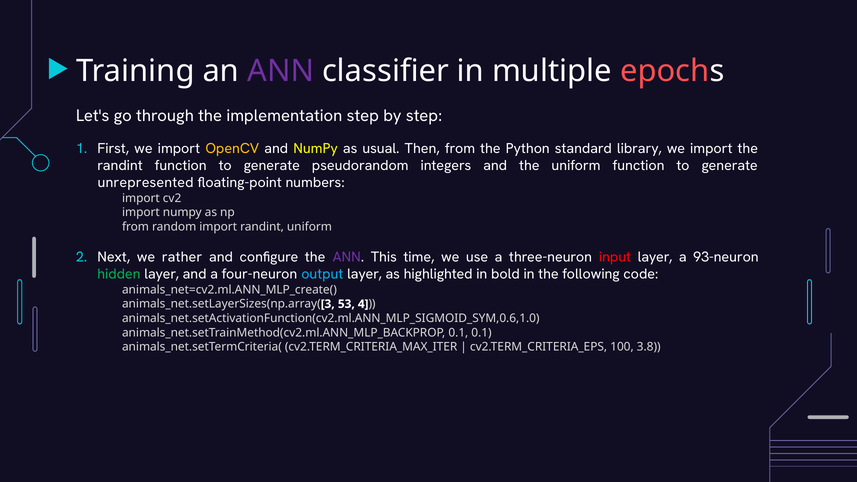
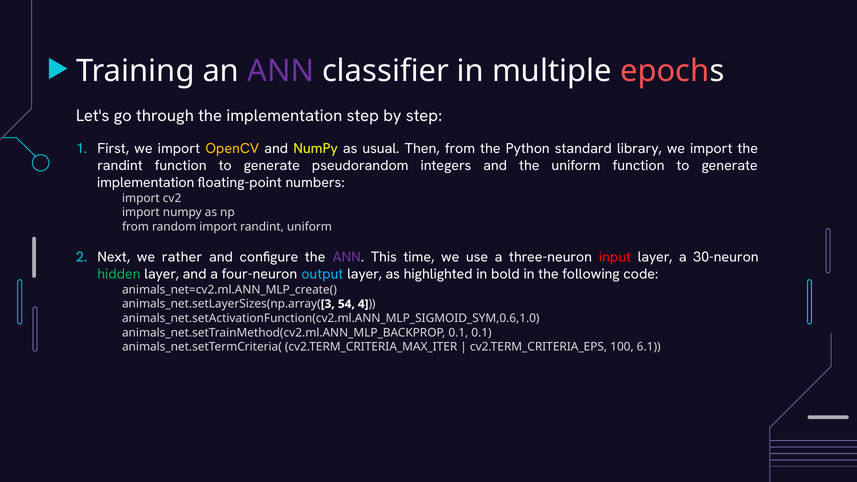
unrepresented: unrepresented -> implementation (146, 183)
93-neuron: 93-neuron -> 30-neuron (726, 257)
53: 53 -> 54 (346, 304)
3.8: 3.8 -> 6.1 (649, 347)
